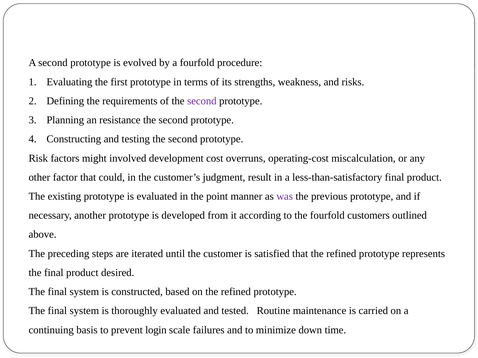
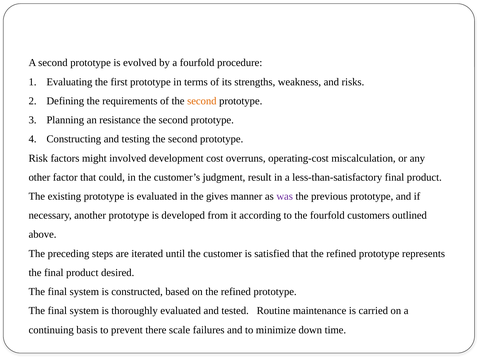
second colour: purple -> orange (202, 101)
point: point -> gives (217, 197)
login: login -> there (156, 330)
